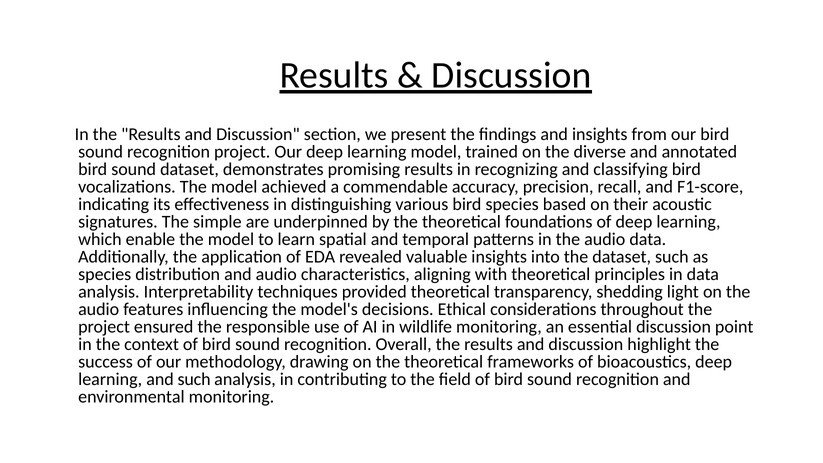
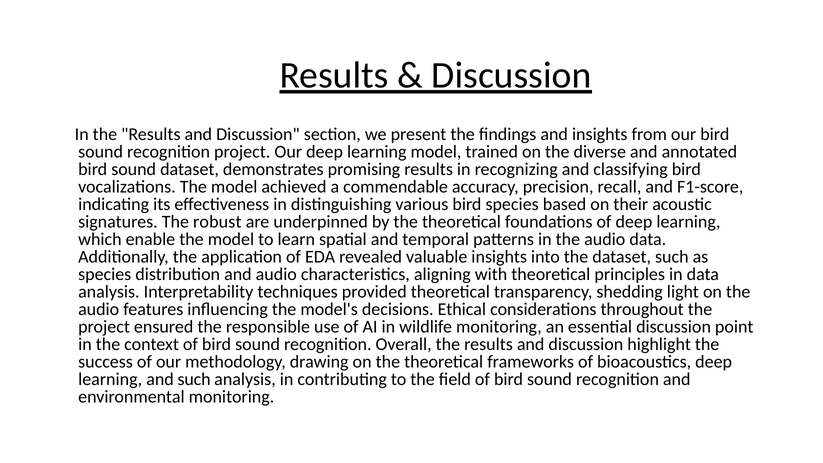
simple: simple -> robust (217, 222)
